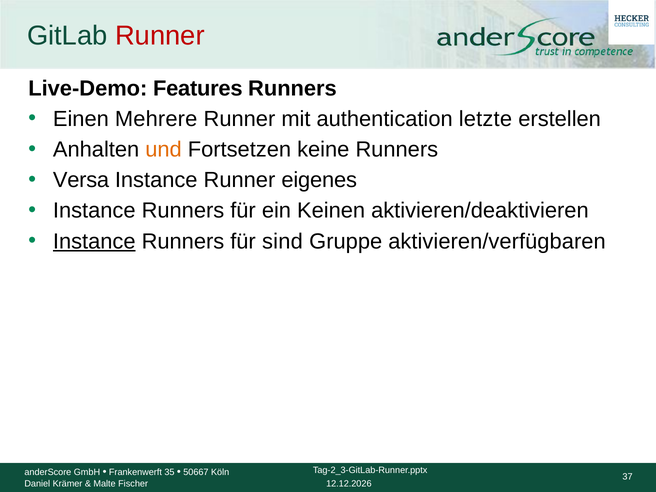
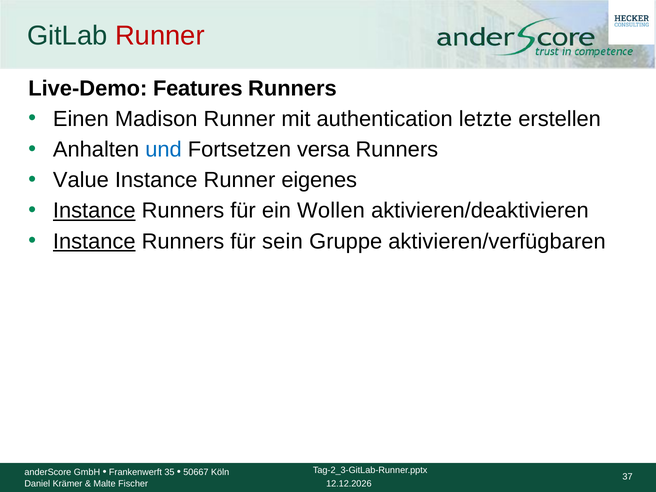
Mehrere: Mehrere -> Madison (156, 119)
und colour: orange -> blue (164, 150)
keine: keine -> versa (323, 150)
Versa: Versa -> Value (81, 180)
Instance underline: none -> present (94, 211)
Keinen: Keinen -> Wollen (331, 211)
sind: sind -> sein (282, 241)
